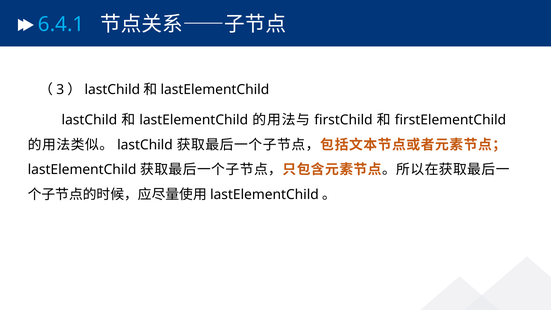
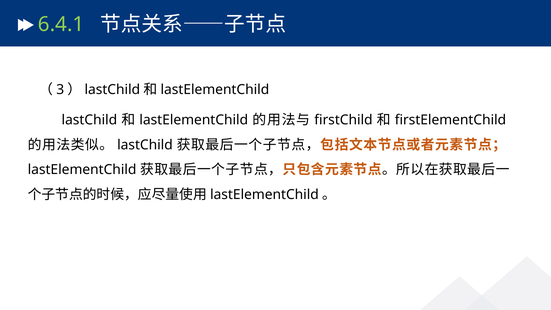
6.4.1 colour: light blue -> light green (61, 24)
